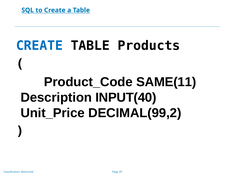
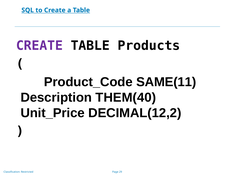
CREATE colour: blue -> purple (39, 46)
INPUT(40: INPUT(40 -> THEM(40 (126, 98)
DECIMAL(99,2: DECIMAL(99,2 -> DECIMAL(12,2 (135, 113)
